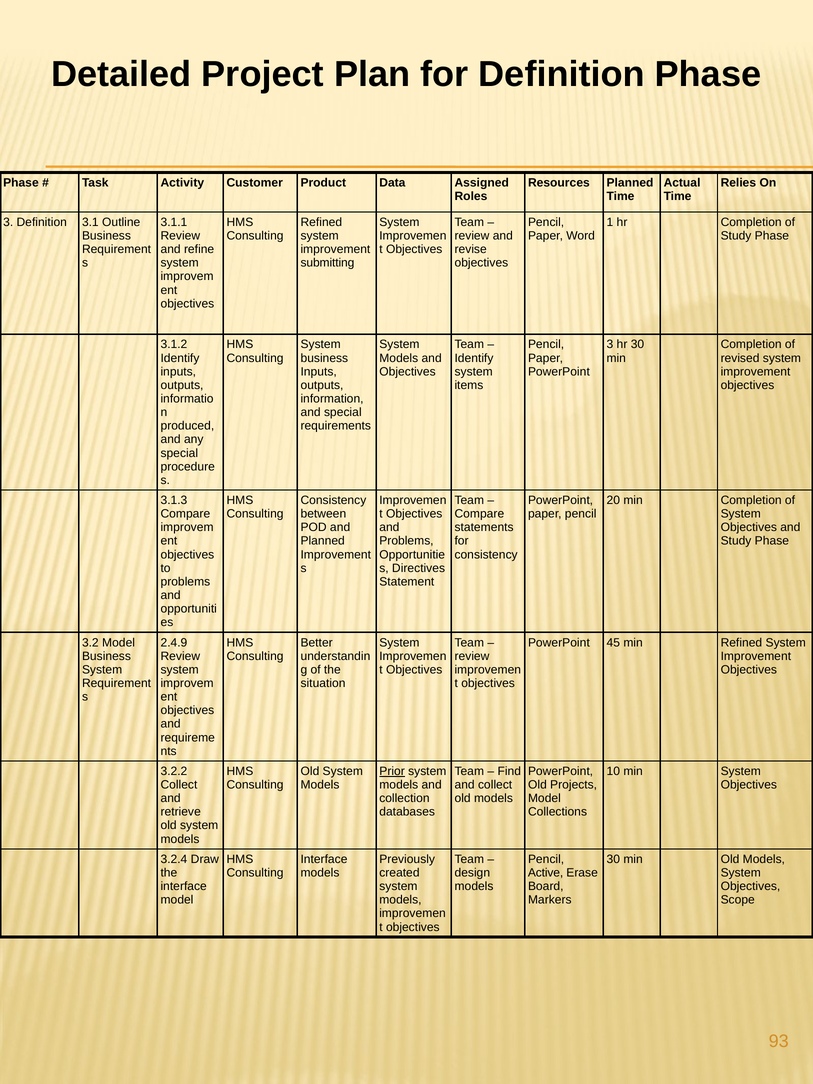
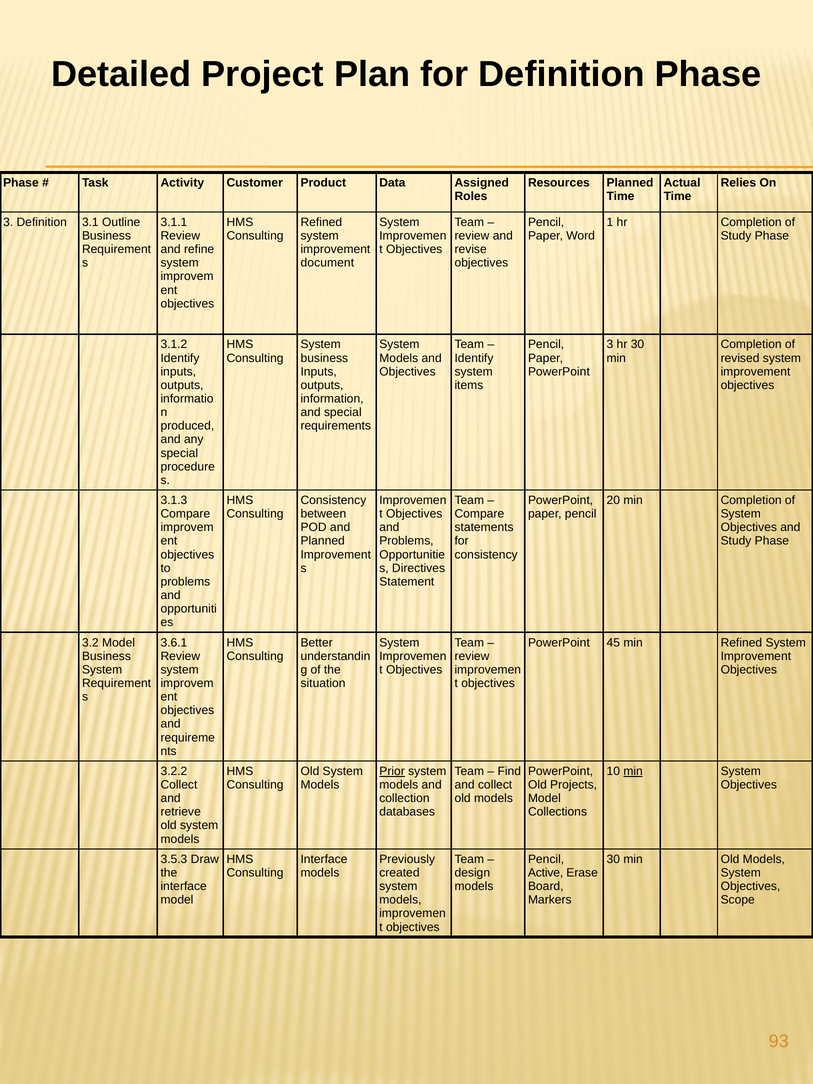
submitting: submitting -> document (327, 263)
2.4.9: 2.4.9 -> 3.6.1 (174, 643)
min underline: none -> present (633, 771)
3.2.4: 3.2.4 -> 3.5.3 (174, 859)
